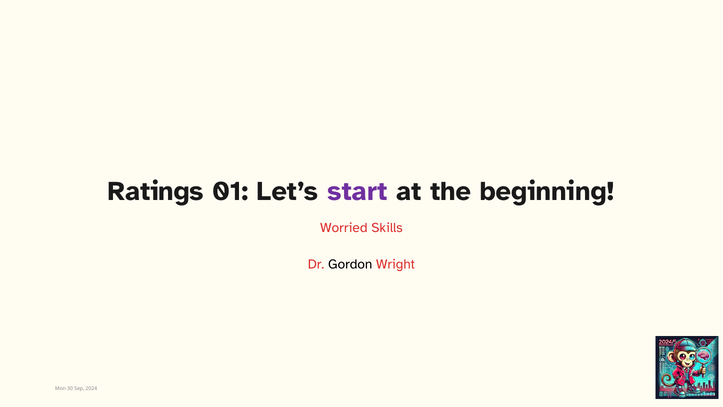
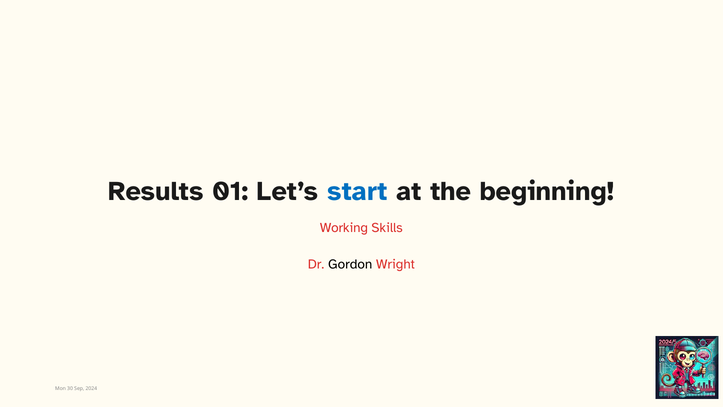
Ratings: Ratings -> Results (156, 191)
start colour: purple -> blue (357, 191)
Worried: Worried -> Working (344, 228)
